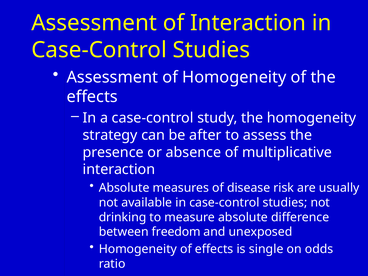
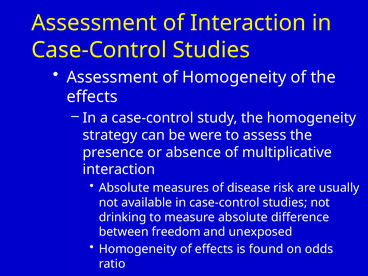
after: after -> were (206, 135)
single: single -> found (266, 249)
